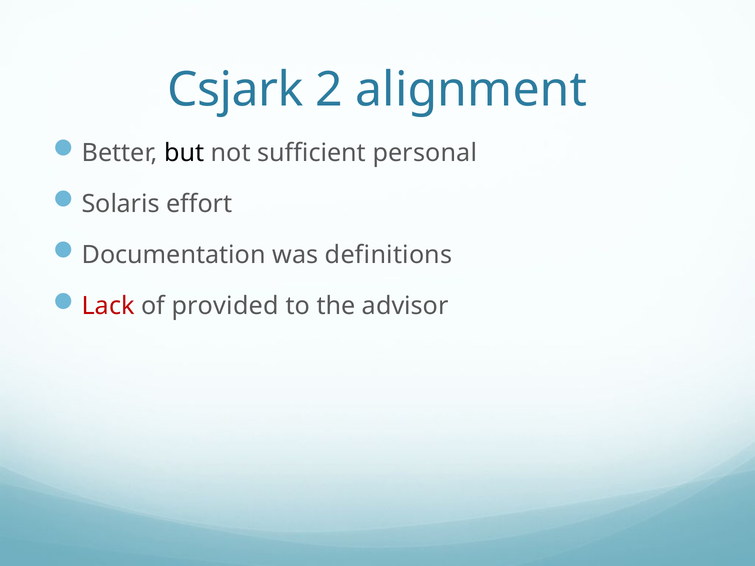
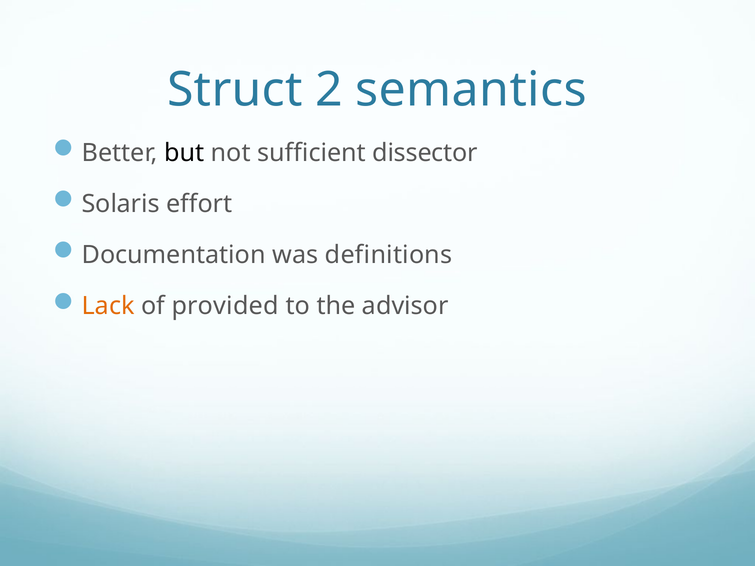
Csjark: Csjark -> Struct (235, 90)
alignment: alignment -> semantics (471, 90)
personal: personal -> dissector (425, 153)
Lack colour: red -> orange (108, 306)
